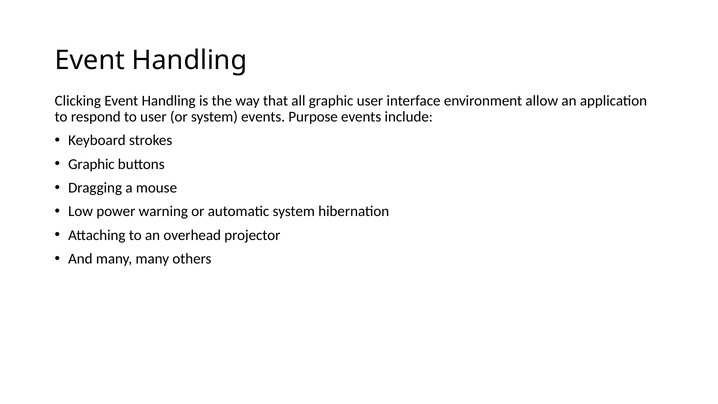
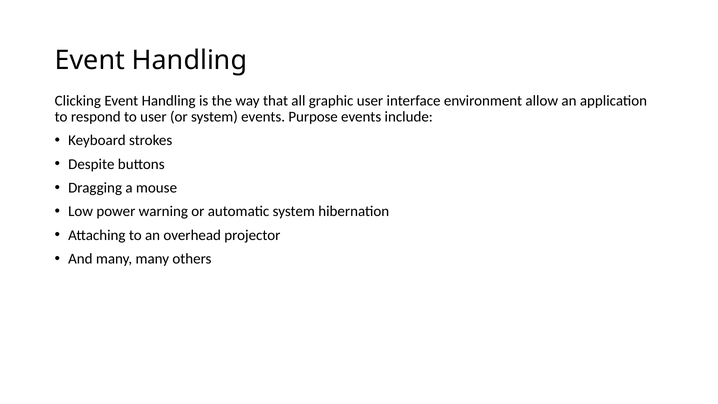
Graphic: Graphic -> Despite (91, 164)
